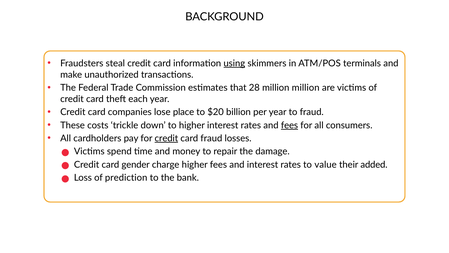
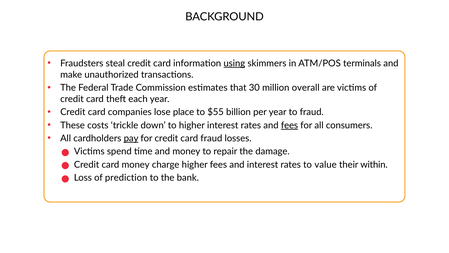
28: 28 -> 30 (254, 88)
million million: million -> overall (306, 88)
$20: $20 -> $55 (216, 112)
pay underline: none -> present (131, 138)
credit underline: present -> none (166, 138)
card gender: gender -> money (136, 164)
added: added -> within (374, 164)
